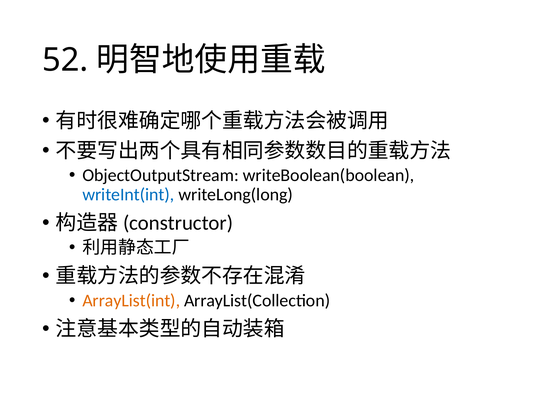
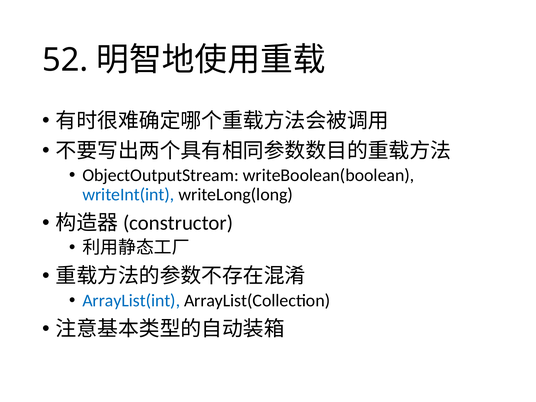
ArrayList(int colour: orange -> blue (131, 301)
